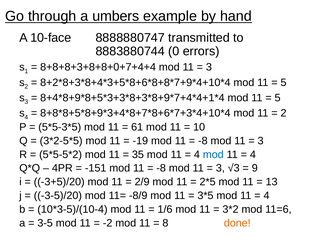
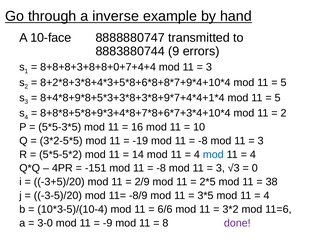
umbers: umbers -> inverse (116, 16)
0: 0 -> 9 (174, 51)
61: 61 -> 16 (137, 127)
35: 35 -> 14 (138, 154)
9: 9 -> 0 (255, 168)
13: 13 -> 38 (272, 182)
1/6: 1/6 -> 6/6 (165, 209)
3-5: 3-5 -> 3-0 (45, 223)
-2: -2 -> -9 (108, 223)
done colour: orange -> purple (237, 223)
